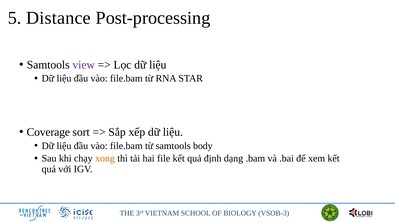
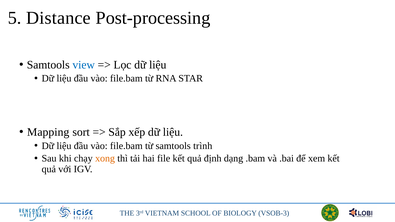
view colour: purple -> blue (84, 65)
Coverage: Coverage -> Mapping (48, 132)
body: body -> trình (203, 146)
